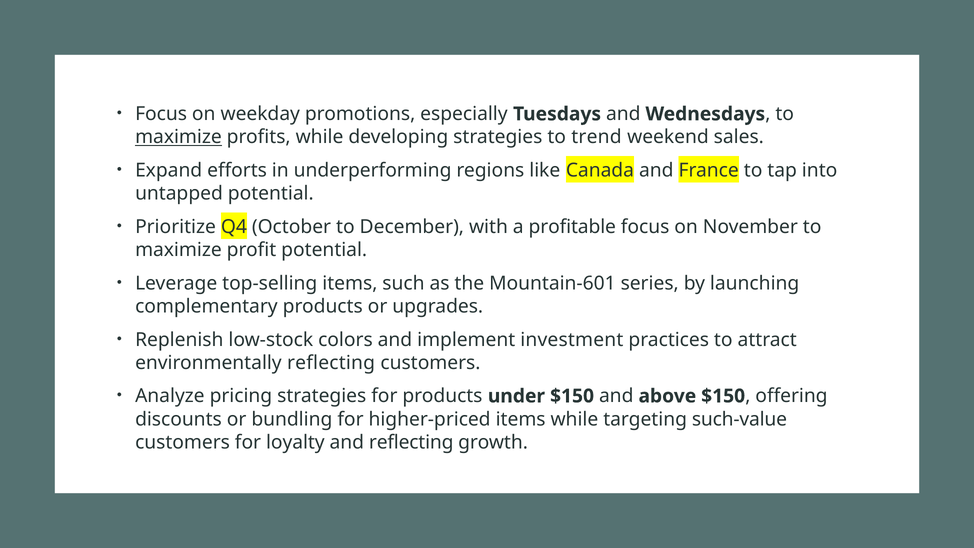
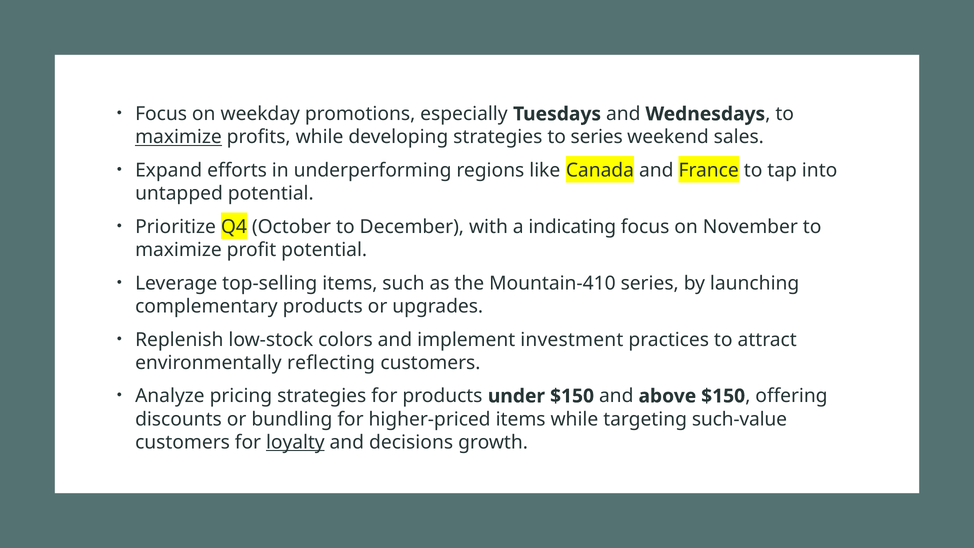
to trend: trend -> series (597, 137)
profitable: profitable -> indicating (572, 227)
Mountain-601: Mountain-601 -> Mountain-410 (552, 283)
loyalty underline: none -> present (295, 442)
and reflecting: reflecting -> decisions (411, 442)
